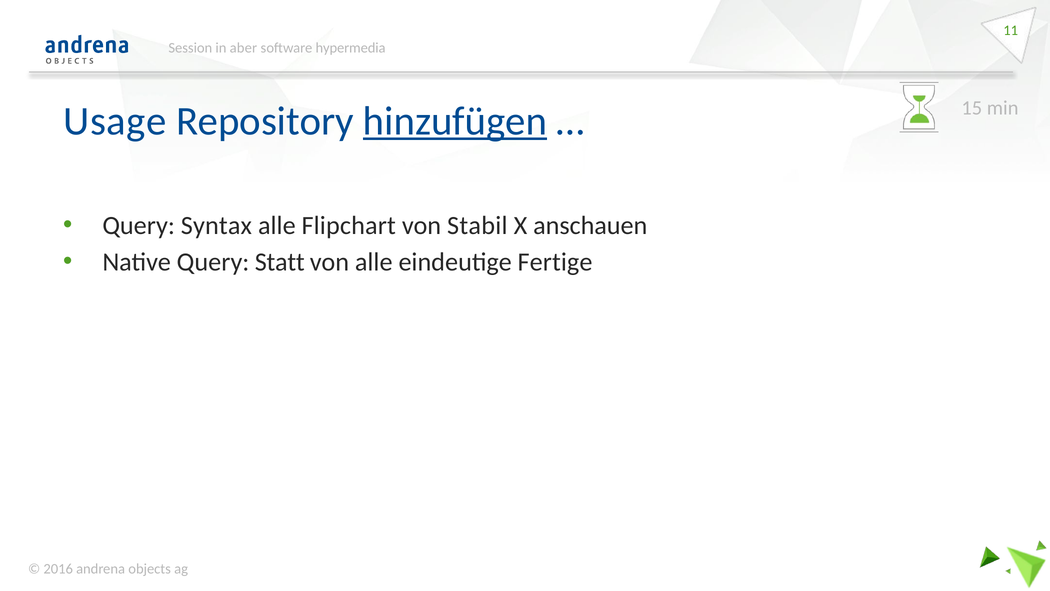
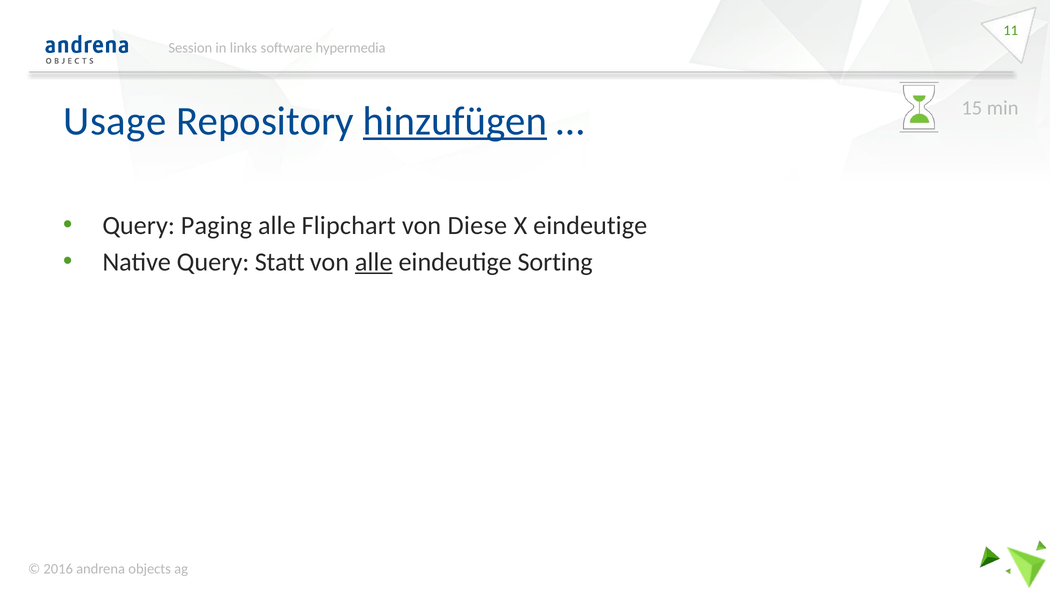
aber: aber -> links (243, 48)
Syntax: Syntax -> Paging (216, 225)
Stabil: Stabil -> Diese (477, 225)
X anschauen: anschauen -> eindeutige (590, 225)
alle underline: none -> present (374, 262)
Fertige: Fertige -> Sorting (555, 262)
